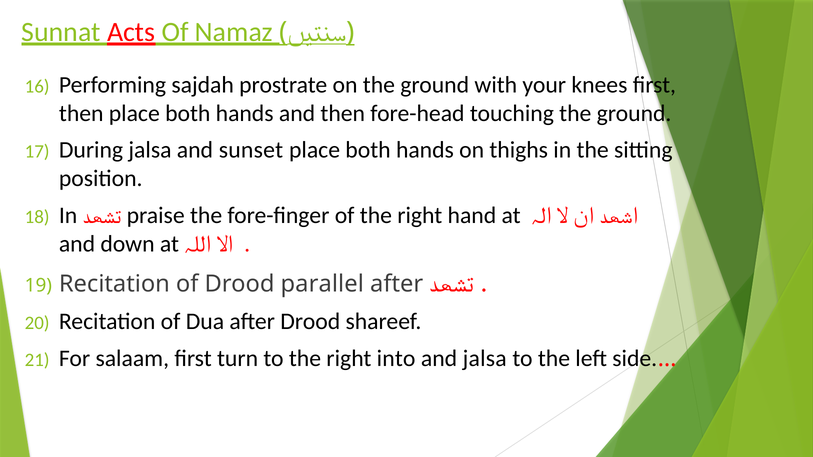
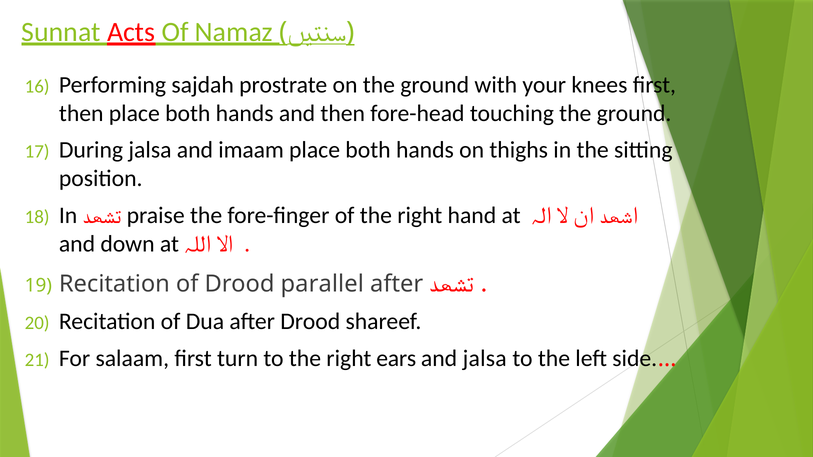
sunset: sunset -> imaam (251, 150)
into: into -> ears (396, 359)
